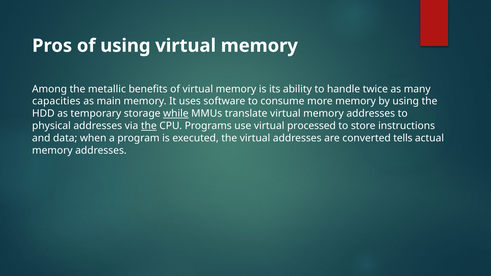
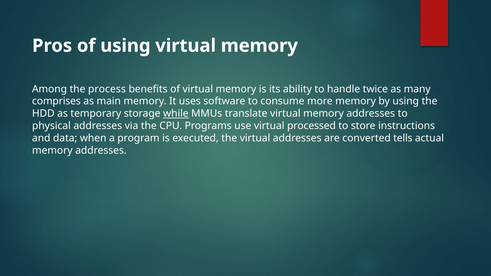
metallic: metallic -> process (107, 89)
capacities: capacities -> comprises (56, 101)
the underline: present -> none (149, 126)
